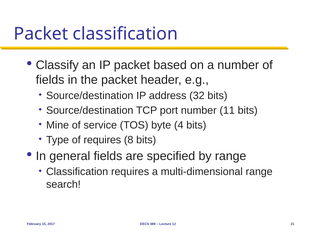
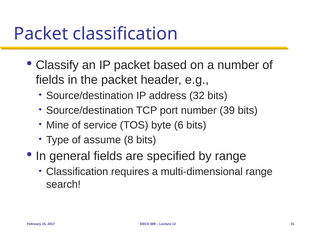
11: 11 -> 39 (227, 110)
4: 4 -> 6 (179, 125)
of requires: requires -> assume (102, 140)
